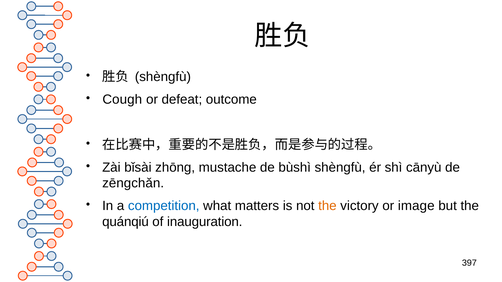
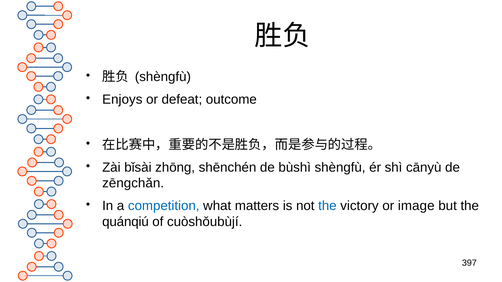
Cough: Cough -> Enjoys (122, 100)
mustache: mustache -> shēnchén (228, 168)
the colour: orange -> blue (327, 206)
inauguration: inauguration -> cuòshǒubùjí (205, 222)
